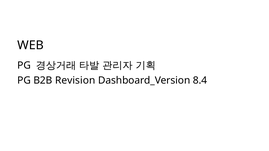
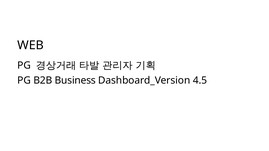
Revision: Revision -> Business (75, 81)
8.4: 8.4 -> 4.5 (200, 81)
